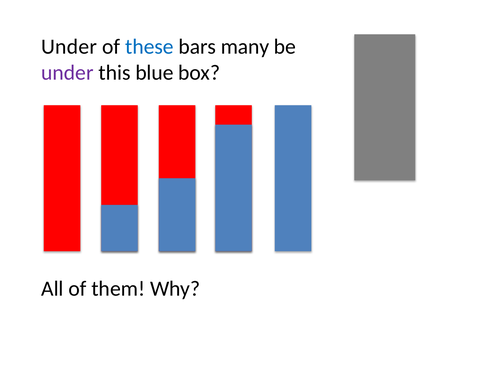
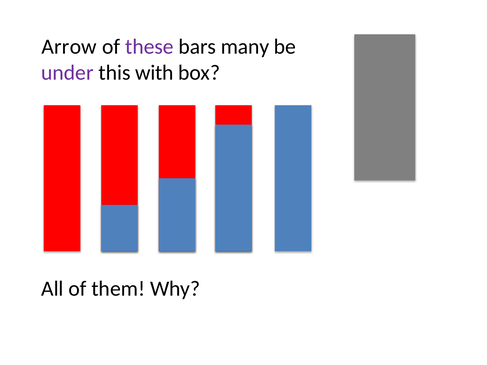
Under: Under -> Arrow (69, 47)
these colour: blue -> purple (149, 47)
blue: blue -> with (154, 73)
